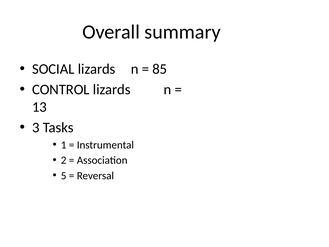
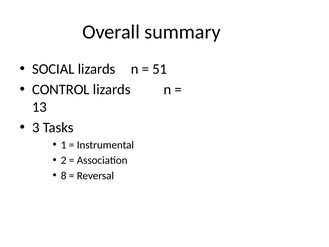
85: 85 -> 51 (160, 69)
5: 5 -> 8 (64, 176)
